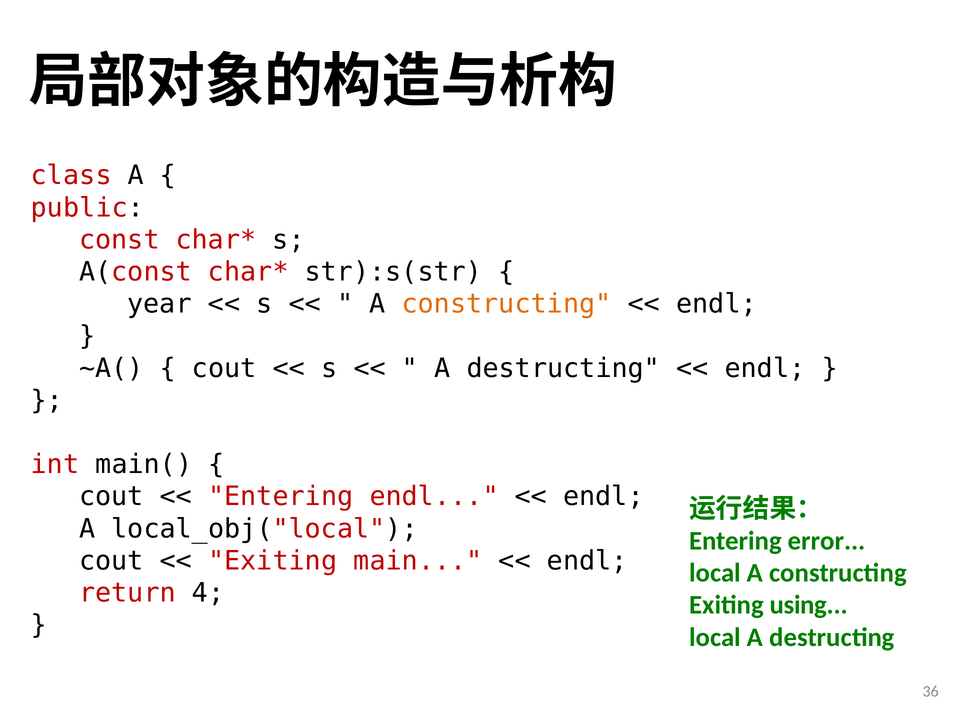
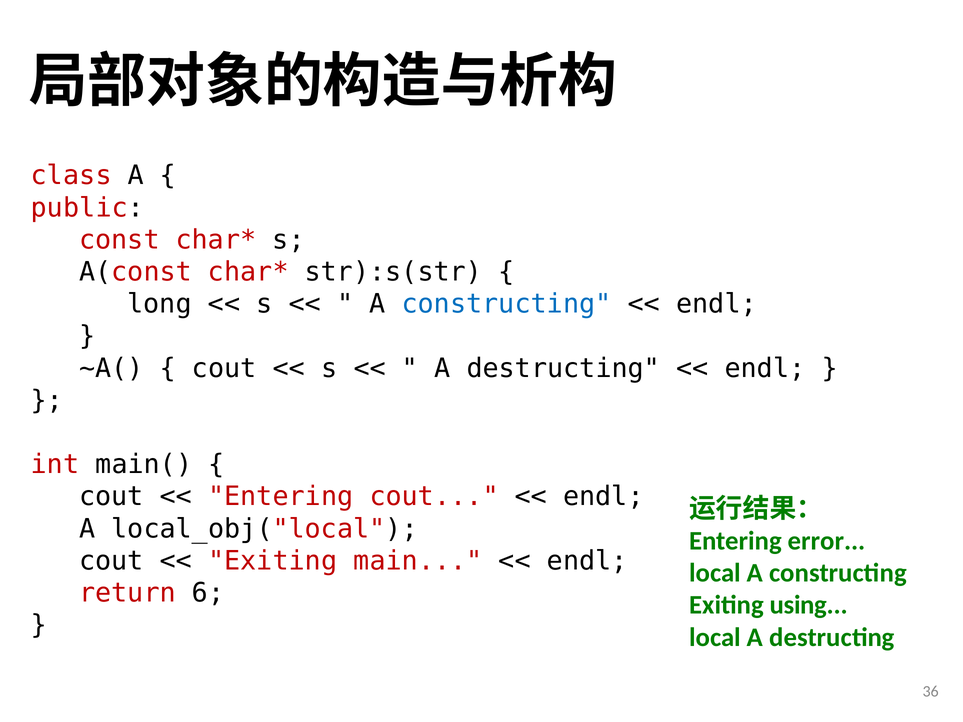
year: year -> long (159, 304)
constructing colour: orange -> blue (507, 304)
Entering endl: endl -> cout (434, 497)
4: 4 -> 6 (208, 593)
